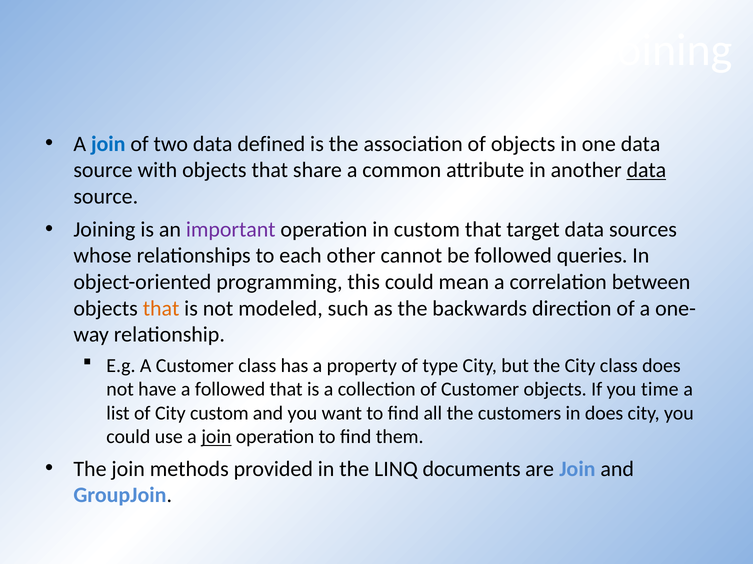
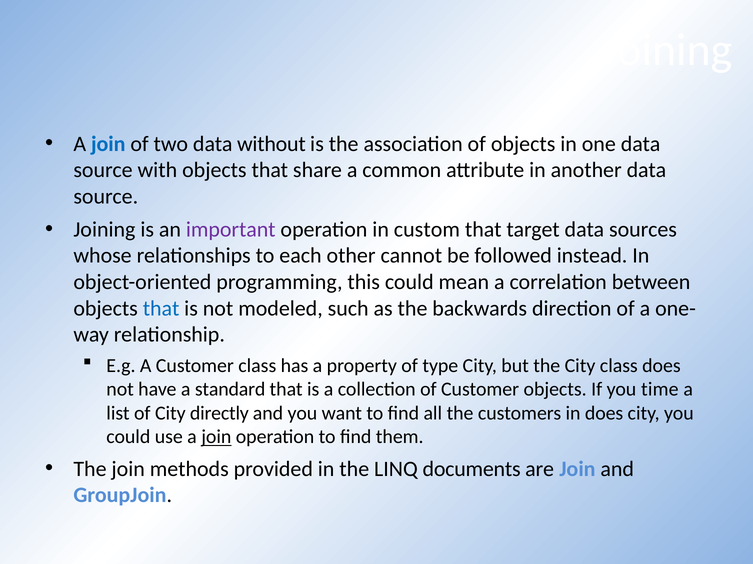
defined: defined -> without (271, 144)
data underline: present -> none (646, 170)
queries: queries -> instead (592, 256)
that colour: orange -> blue (161, 309)
a followed: followed -> standard (230, 390)
City custom: custom -> directly (219, 414)
